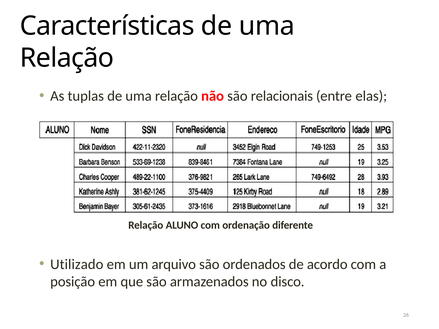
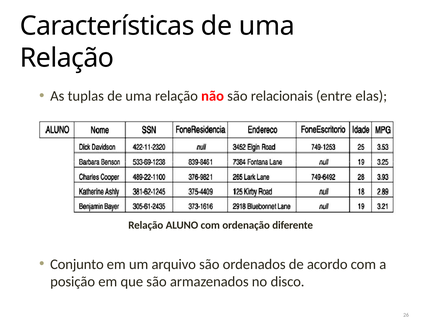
Utilizado: Utilizado -> Conjunto (77, 264)
